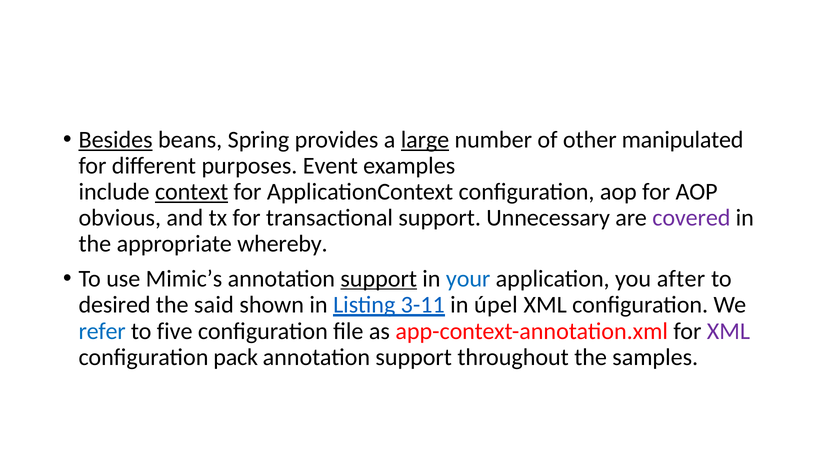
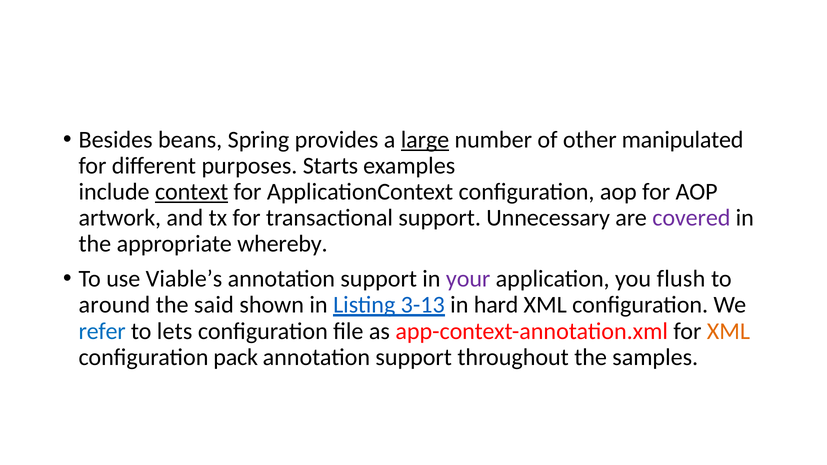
Besides underline: present -> none (116, 140)
Event: Event -> Starts (330, 166)
obvious: obvious -> artwork (120, 218)
Mimic’s: Mimic’s -> Viable’s (184, 279)
support underline: present -> none (379, 279)
your colour: blue -> purple (468, 279)
after: after -> flush (681, 279)
desired: desired -> around (114, 305)
3-11: 3-11 -> 3-13 (423, 305)
úpel: úpel -> hard (496, 305)
five: five -> lets (175, 331)
XML colour: purple -> orange (728, 331)
